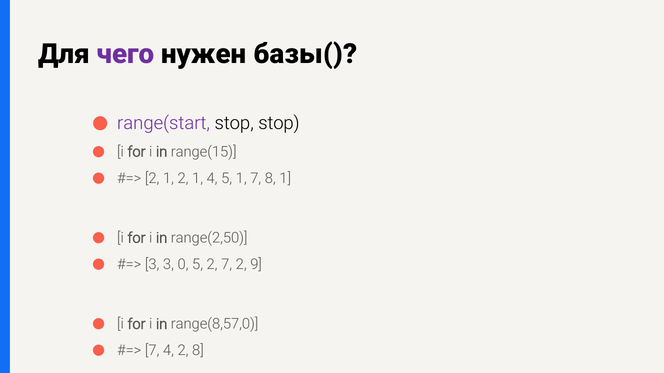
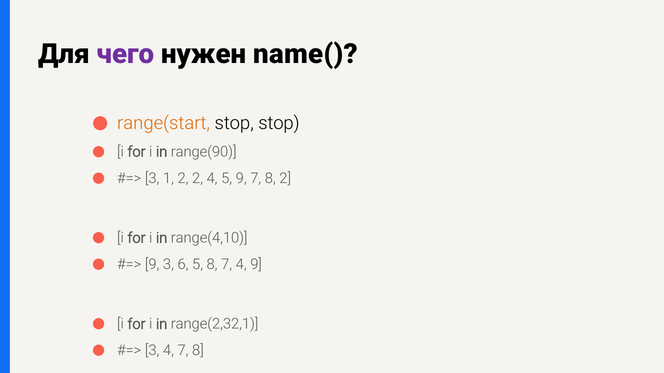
базы(: базы( -> name( (305, 54)
range(start colour: purple -> orange (164, 123)
range(15: range(15 -> range(90 (204, 152)
2: 2 -> 3 (152, 178)
1 2 1: 1 -> 2 (198, 178)
5 1: 1 -> 9 (241, 178)
8 1: 1 -> 2 (285, 178)
range(2,50: range(2,50 -> range(4,10 (209, 238)
3: 3 -> 9 (152, 265)
0: 0 -> 6 (183, 265)
5 2: 2 -> 8 (212, 265)
7 2: 2 -> 4 (241, 265)
range(8,57,0: range(8,57,0 -> range(2,32,1 (215, 324)
7: 7 -> 3 (152, 351)
4 2: 2 -> 7 (183, 351)
